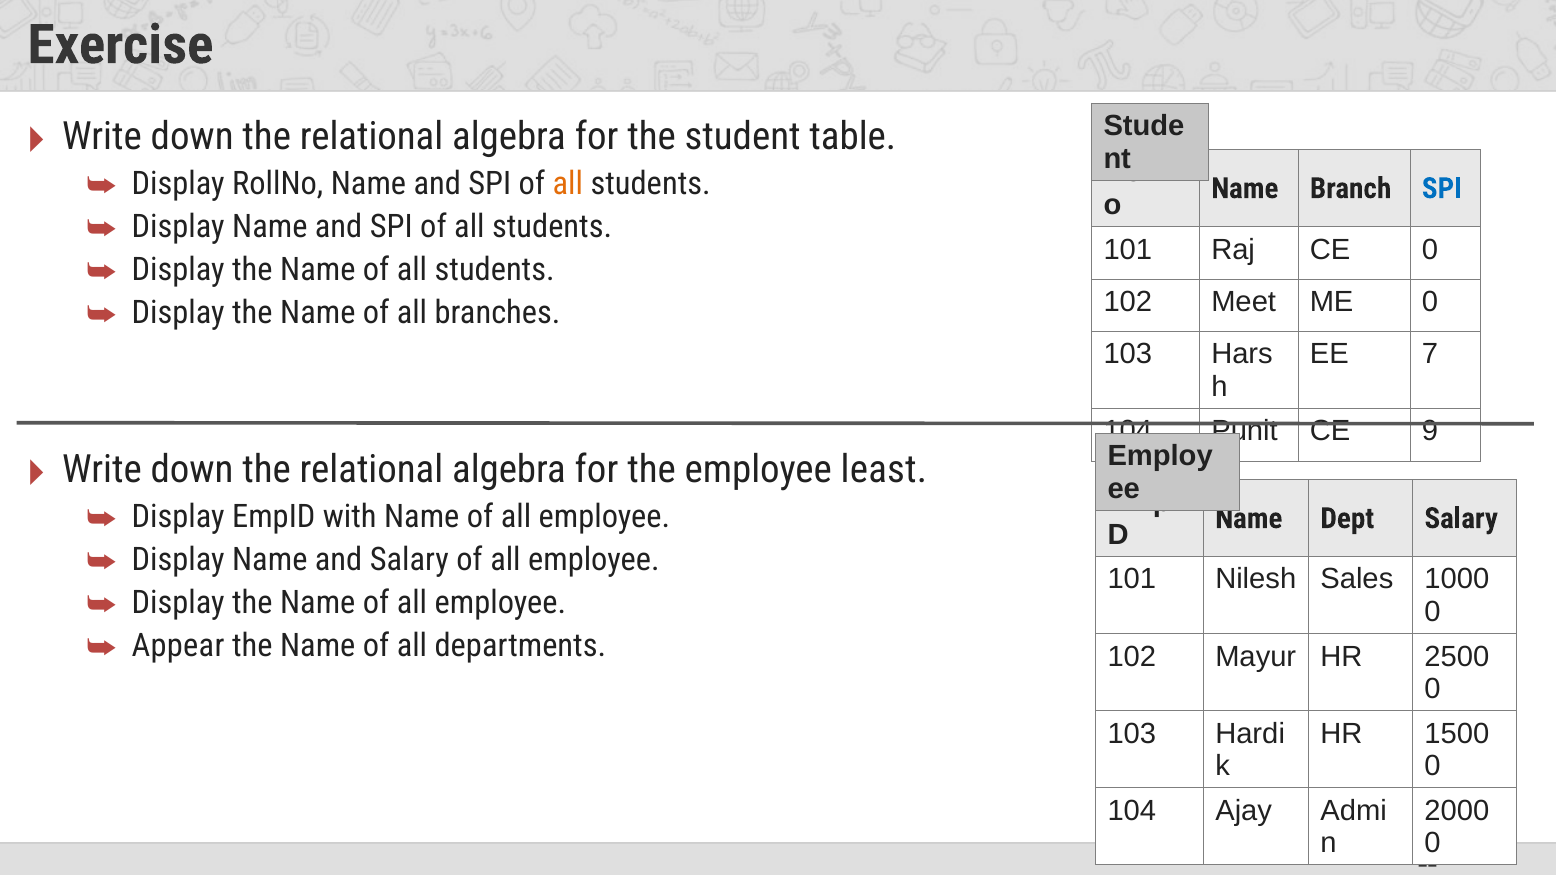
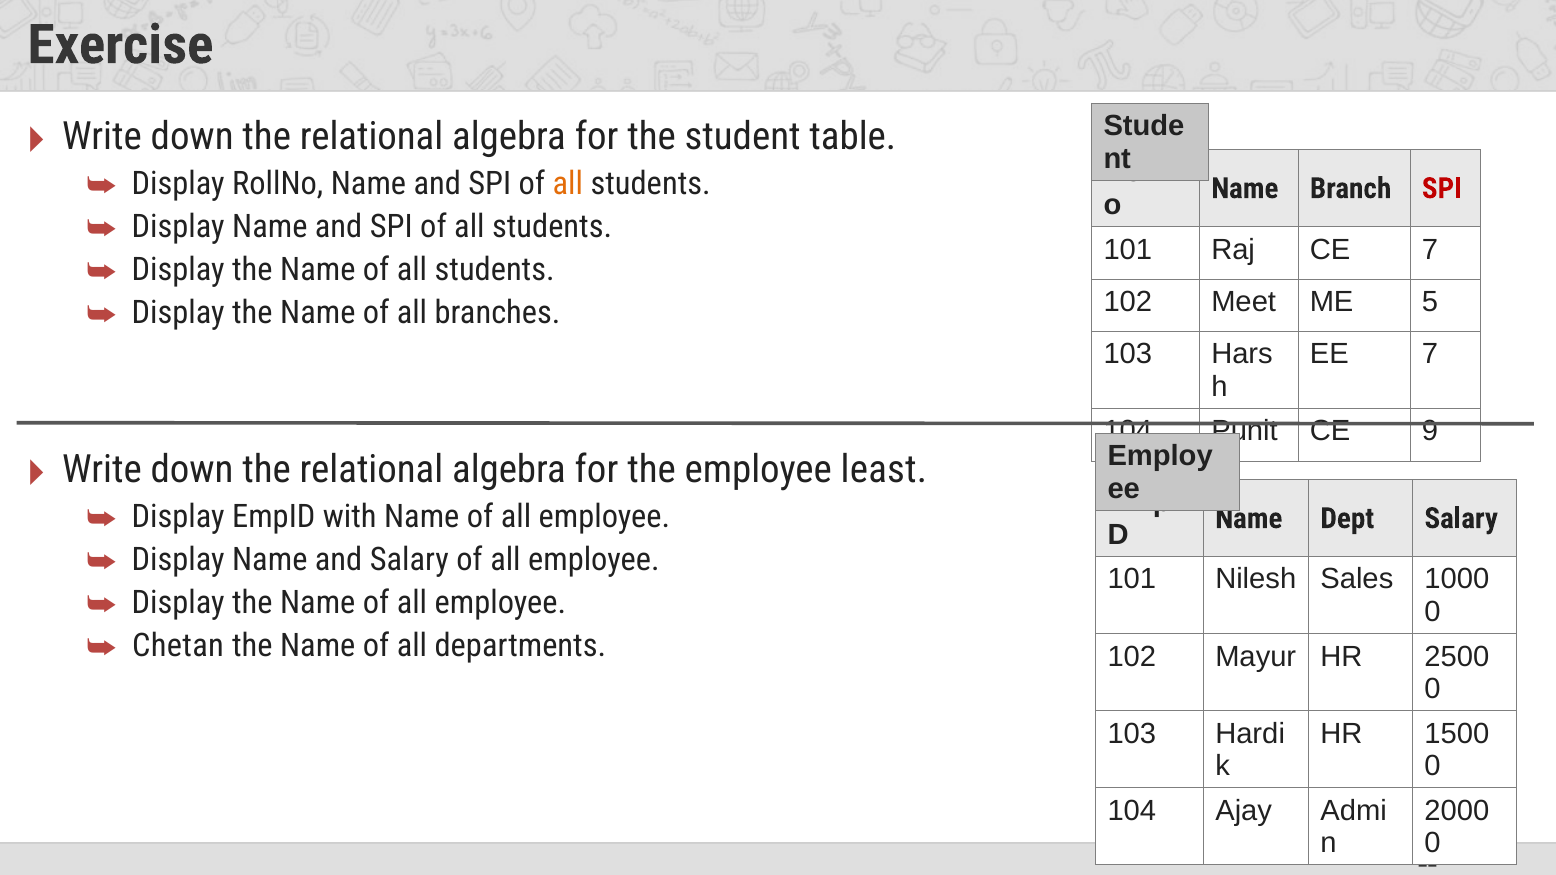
SPI colour: blue -> red (1442, 189)
CE 0: 0 -> 7 (1430, 249)
ME 0: 0 -> 5 (1430, 302)
Appear: Appear -> Chetan (178, 646)
